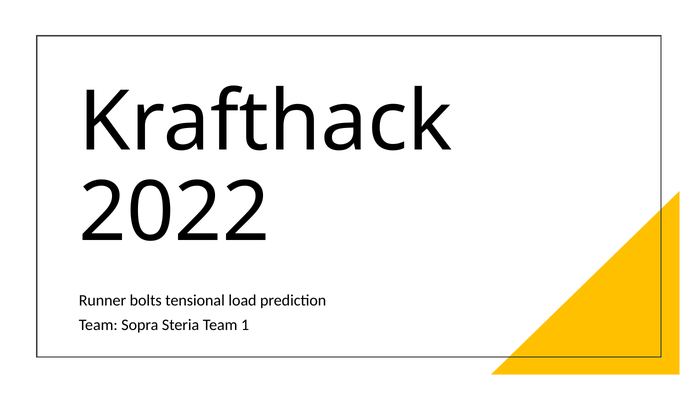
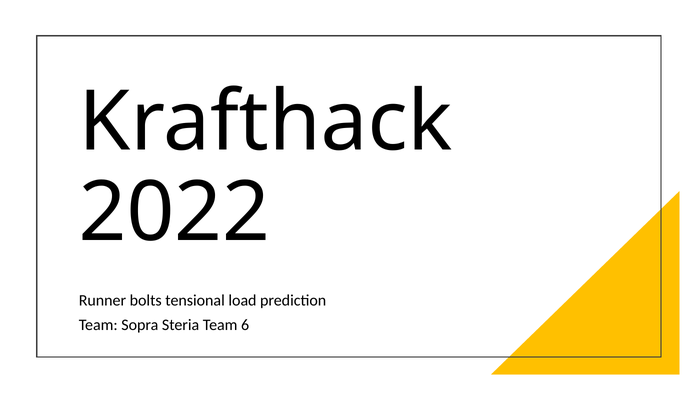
1: 1 -> 6 (245, 324)
